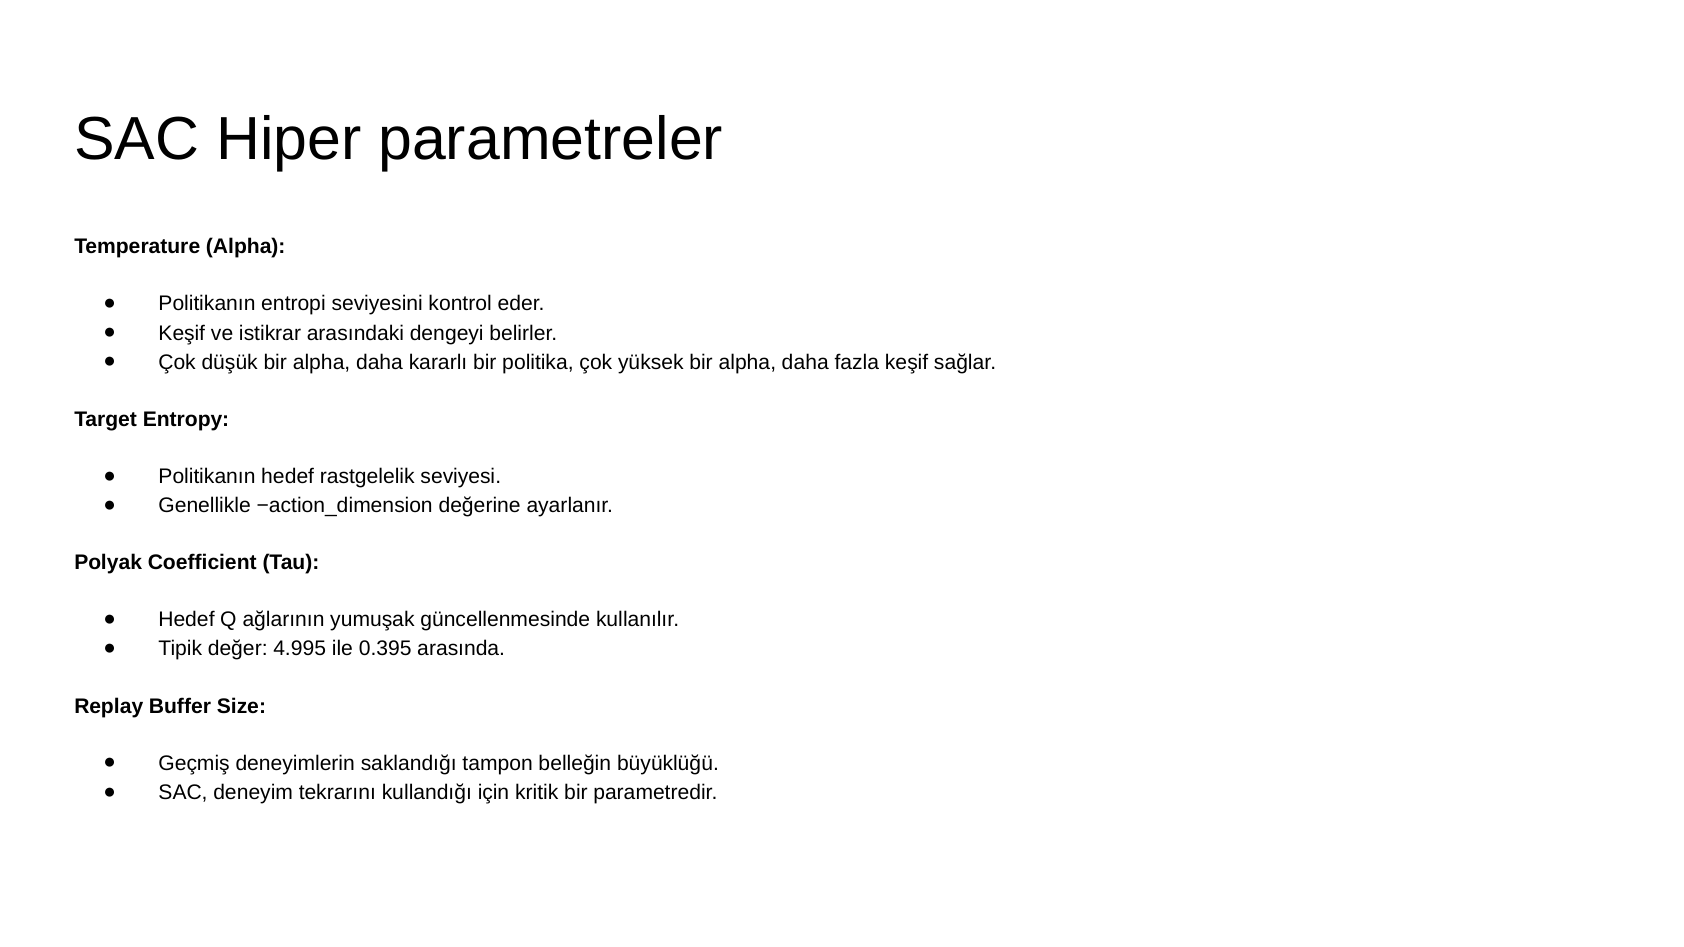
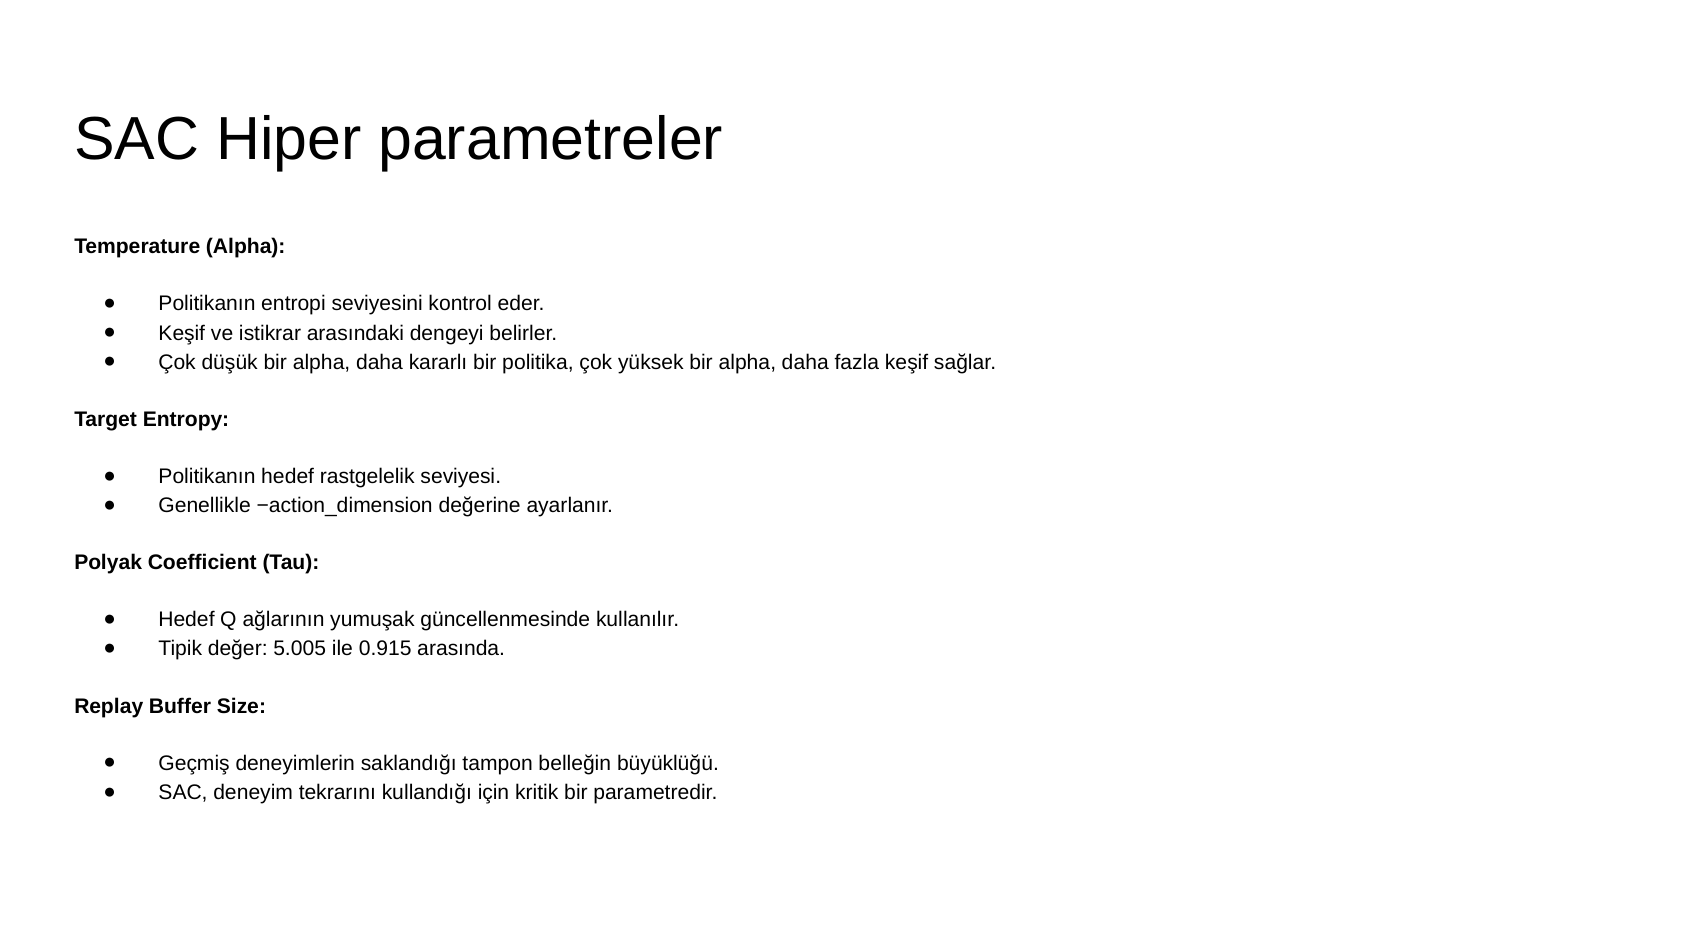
4.995: 4.995 -> 5.005 (300, 649)
0.395: 0.395 -> 0.915 (385, 649)
